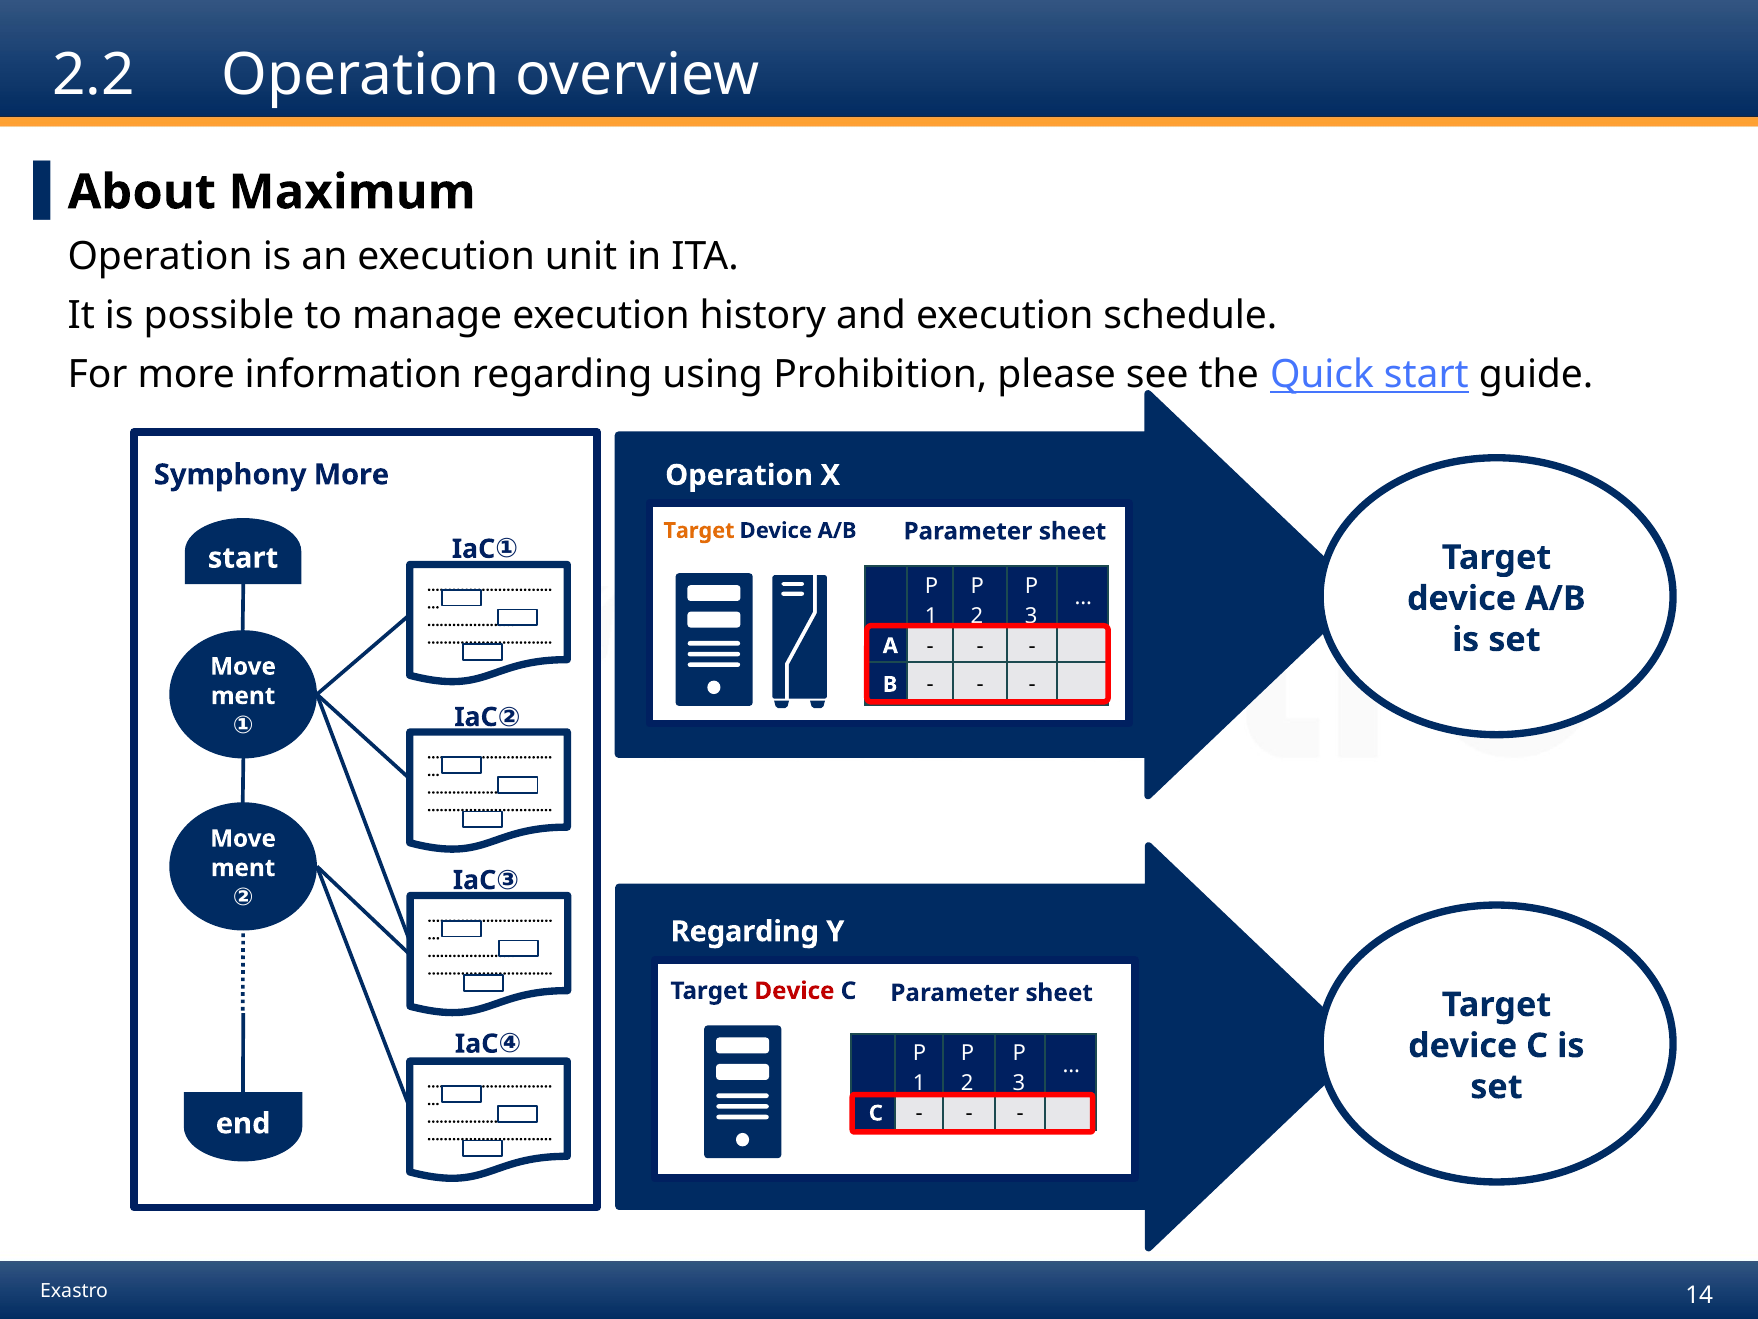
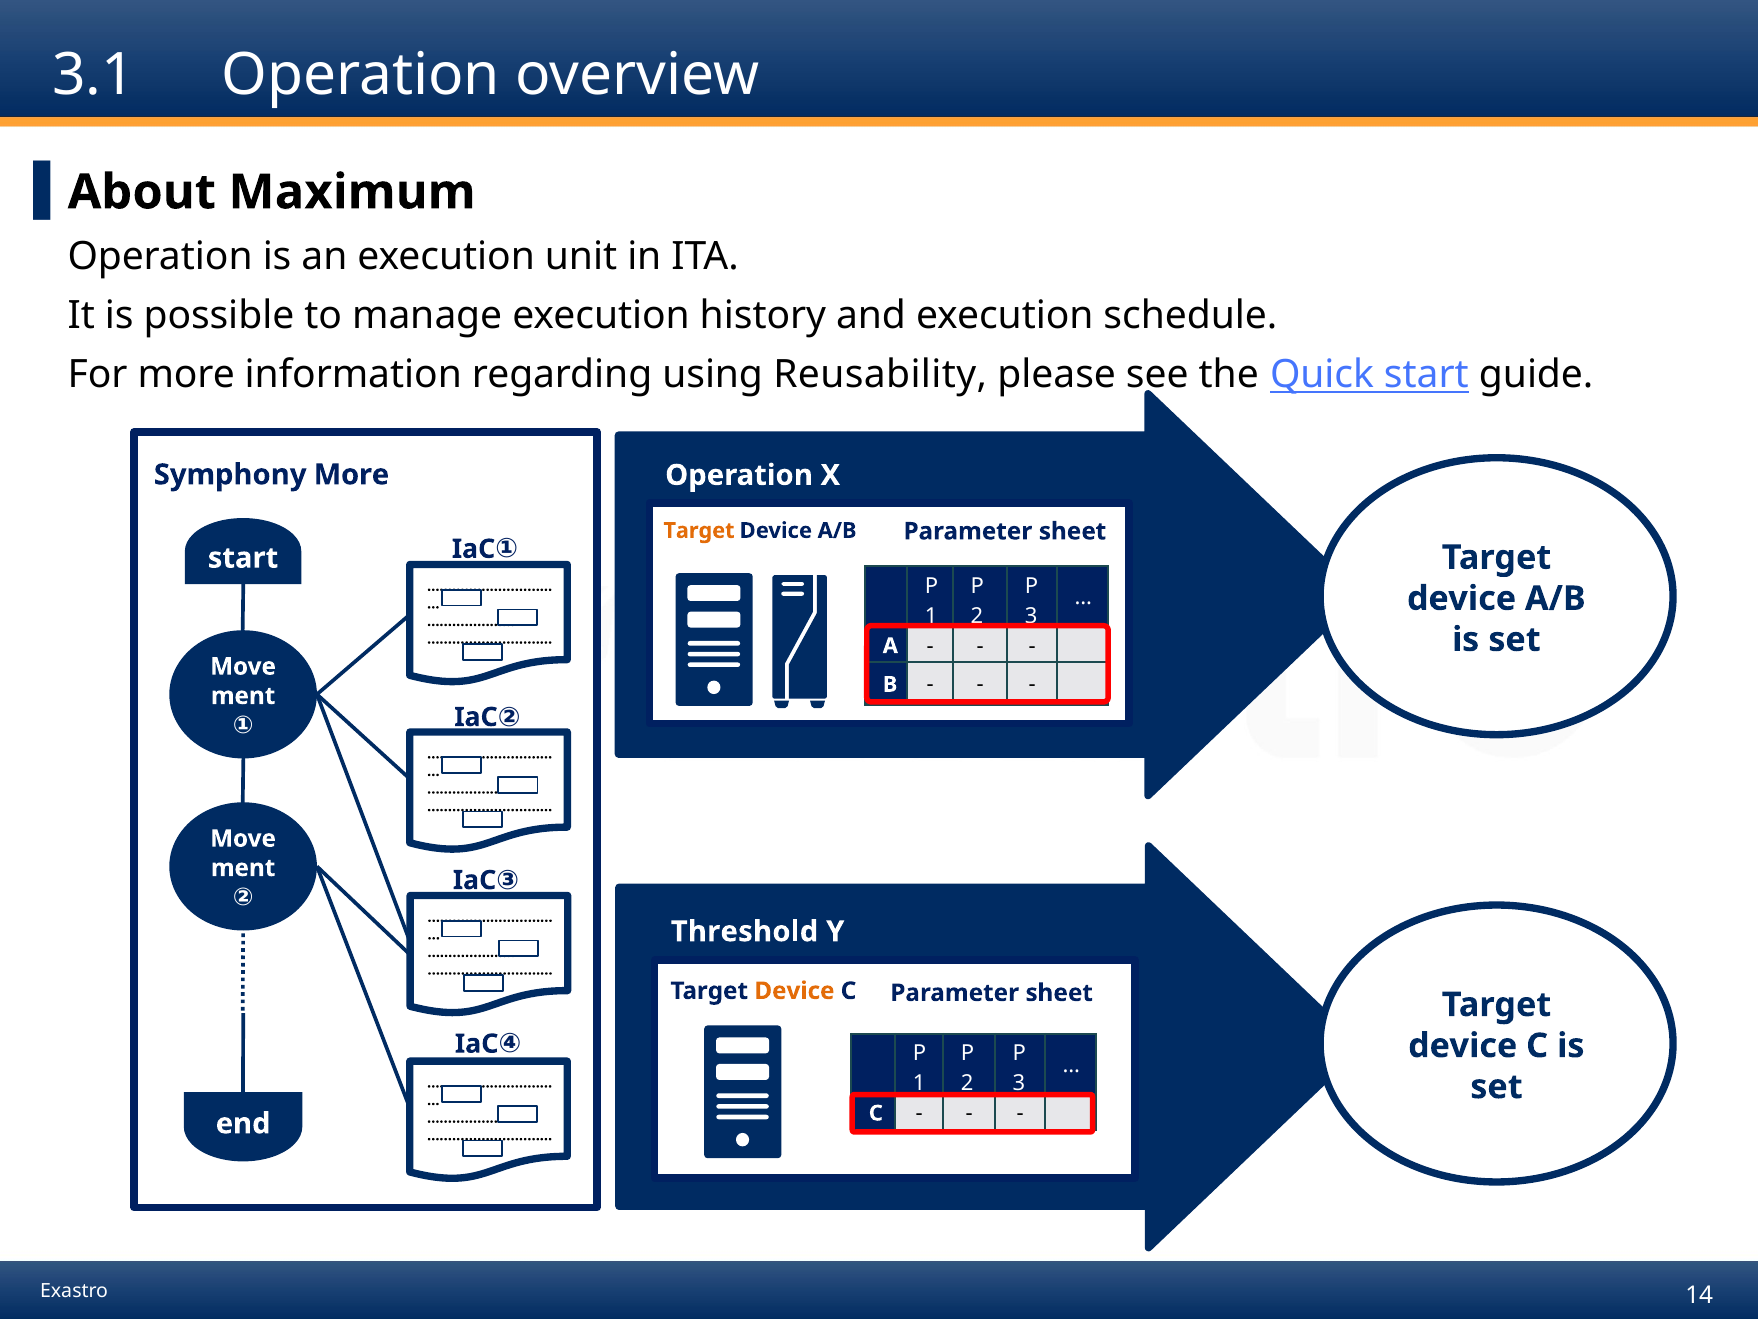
2.2: 2.2 -> 3.1 (93, 75)
Prohibition: Prohibition -> Reusability (880, 374)
Regarding: Regarding -> Threshold (745, 931)
Device colour: red -> orange (794, 991)
